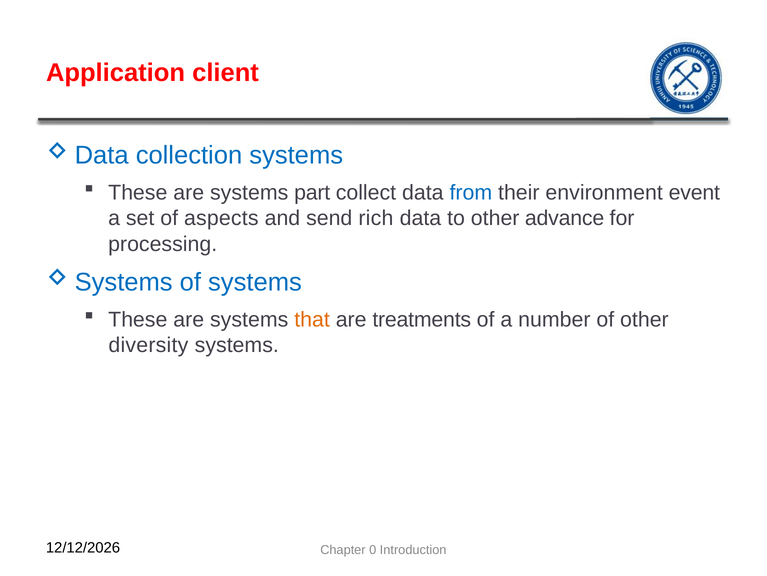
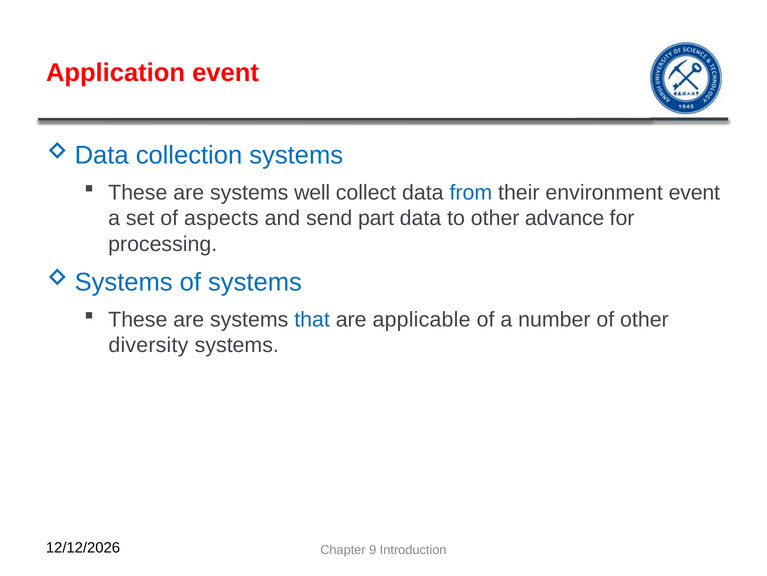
Application client: client -> event (226, 73)
part: part -> well (312, 193)
rich: rich -> part (376, 218)
that colour: orange -> blue (312, 319)
treatments: treatments -> applicable (422, 319)
0: 0 -> 9 (373, 549)
